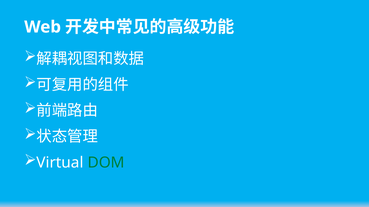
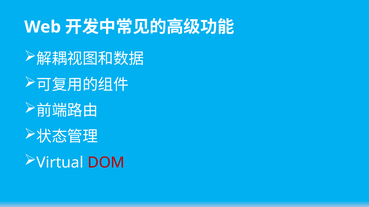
DOM colour: green -> red (106, 163)
